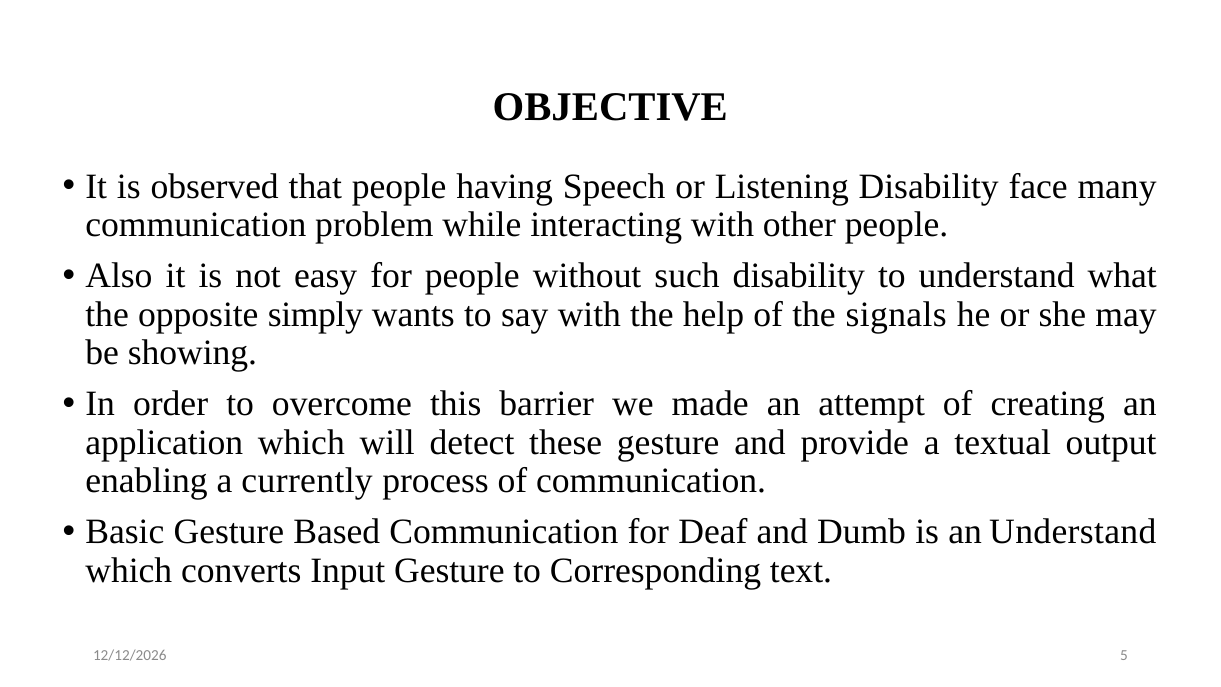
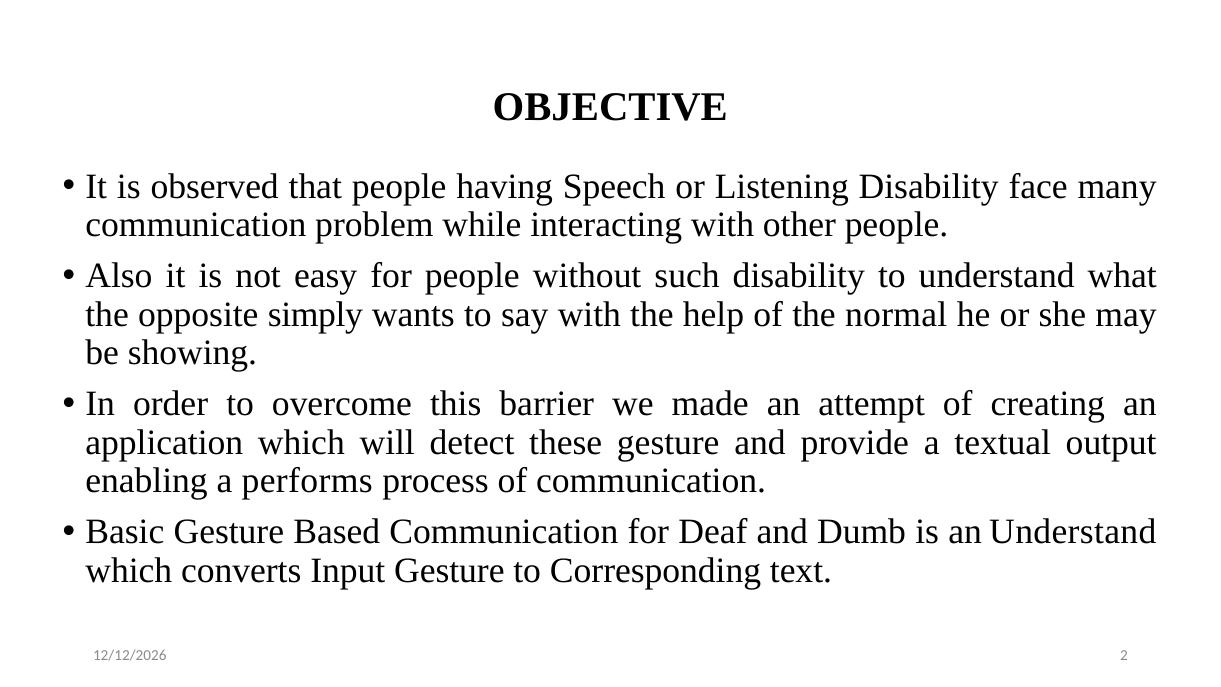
signals: signals -> normal (896, 314)
currently: currently -> performs (307, 481)
5: 5 -> 2 (1124, 656)
